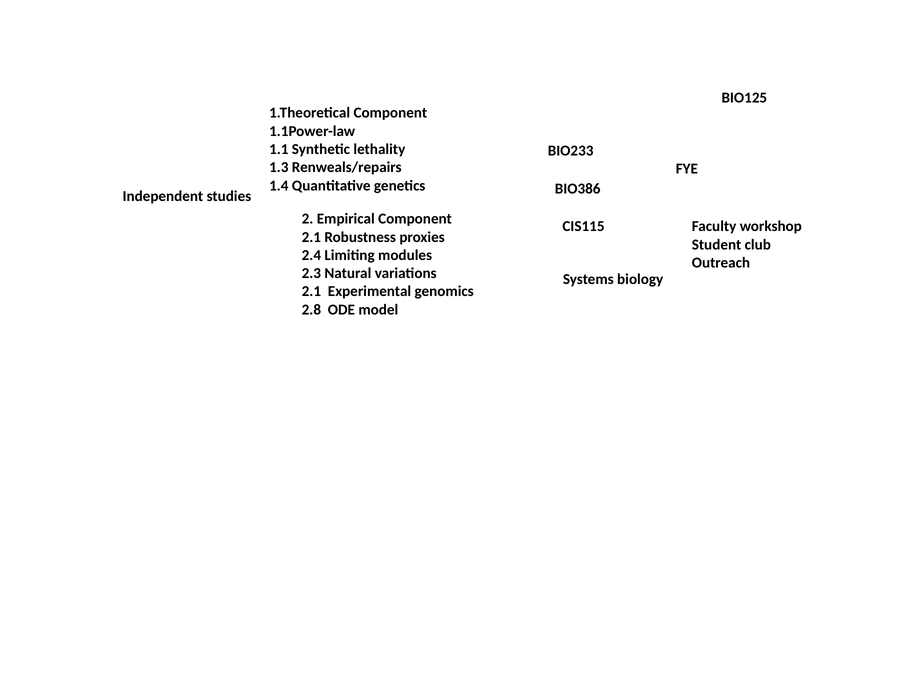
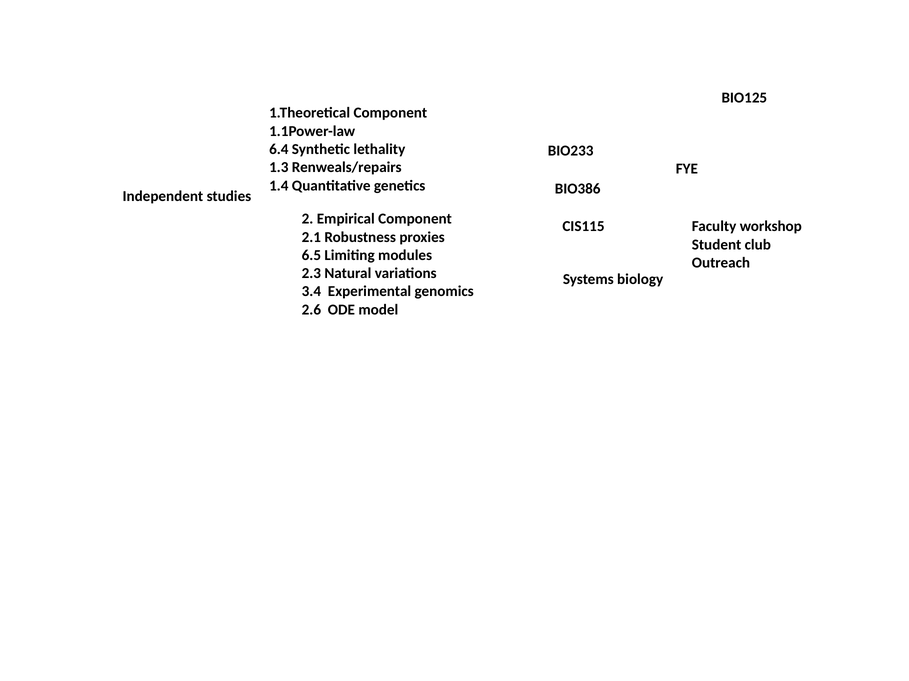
1.1: 1.1 -> 6.4 (279, 149)
2.4: 2.4 -> 6.5 (311, 255)
2.1: 2.1 -> 3.4 (311, 292)
2.8: 2.8 -> 2.6 (311, 310)
